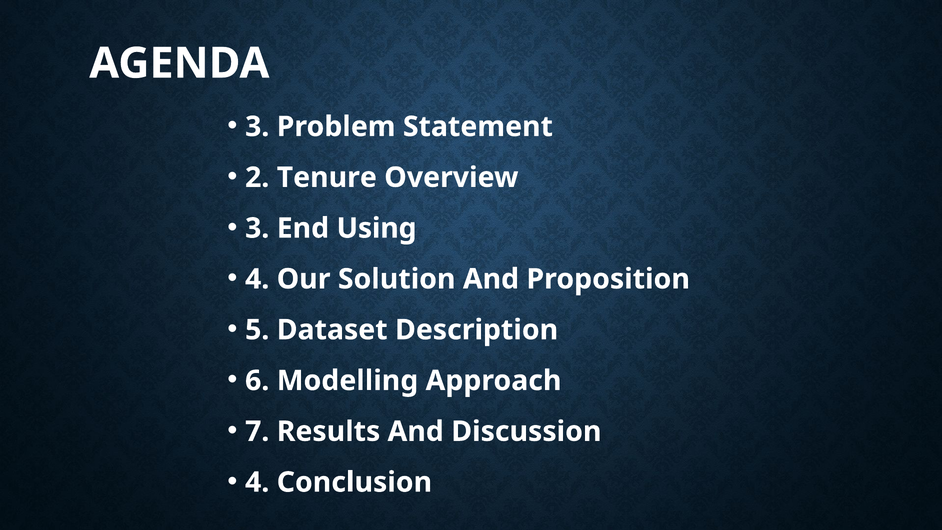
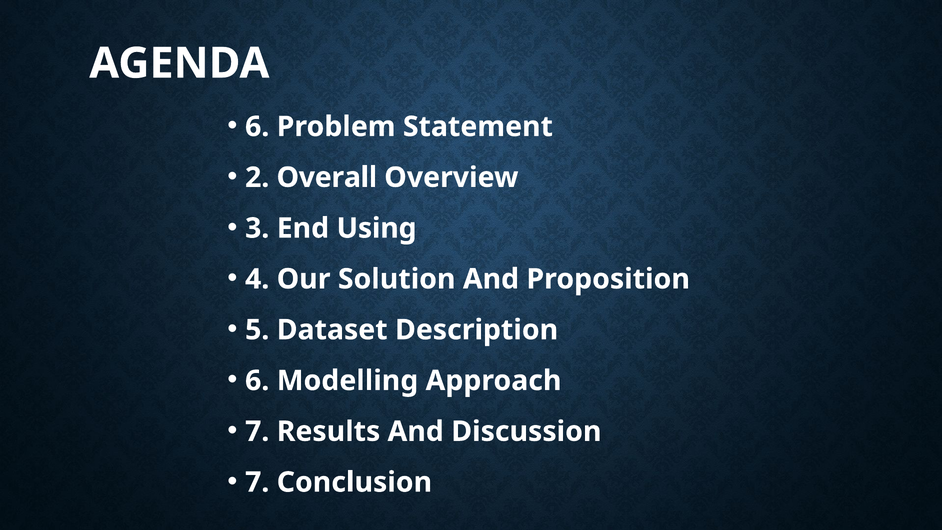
3: 3 -> 6 (257, 127)
Tenure: Tenure -> Overall (327, 177)
4: 4 -> 7 (257, 482)
